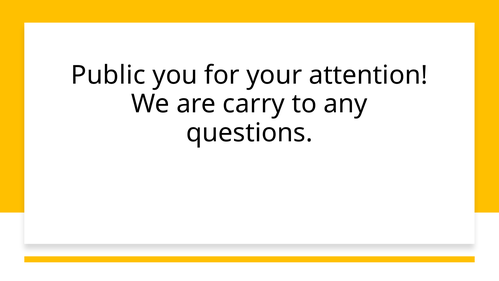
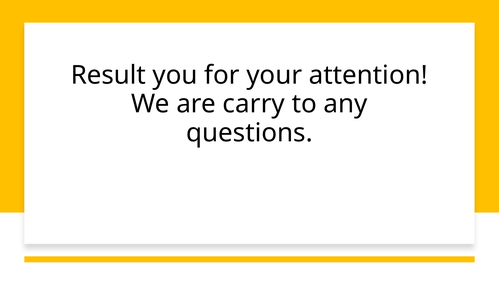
Public: Public -> Result (108, 75)
